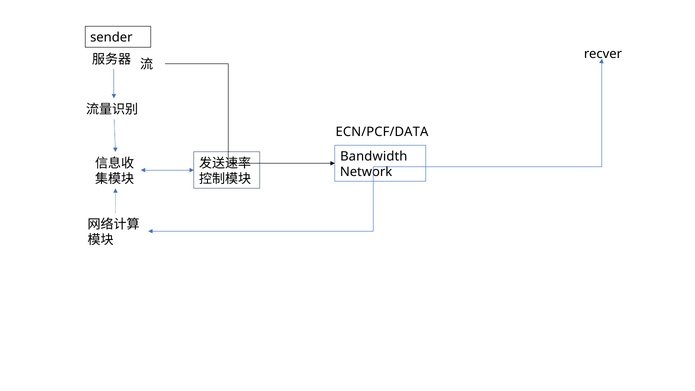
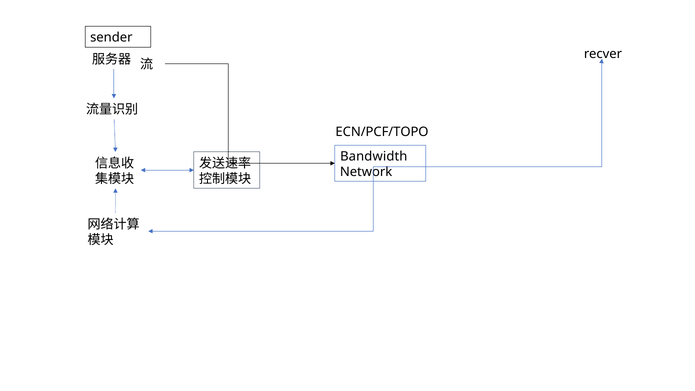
ECN/PCF/DATA: ECN/PCF/DATA -> ECN/PCF/TOPO (382, 132)
